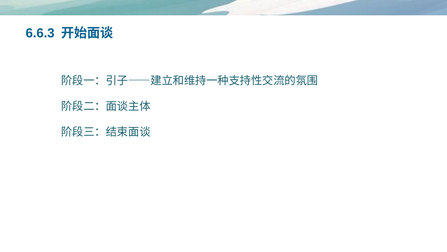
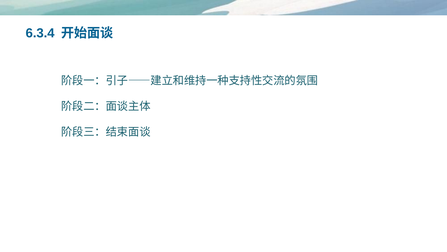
6.6.3: 6.6.3 -> 6.3.4 (40, 33)
